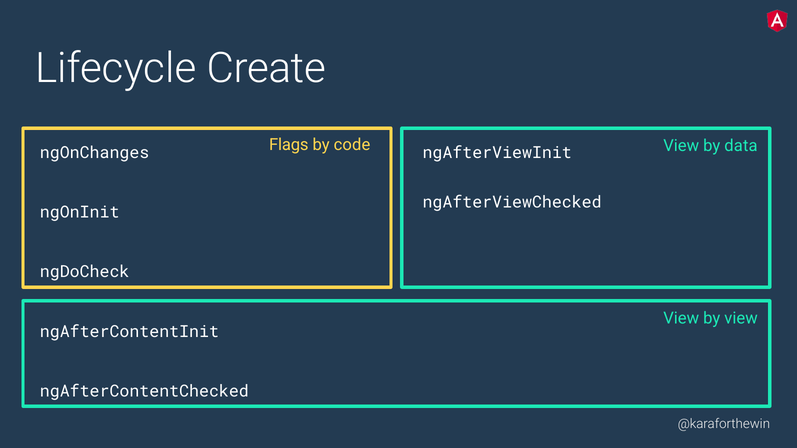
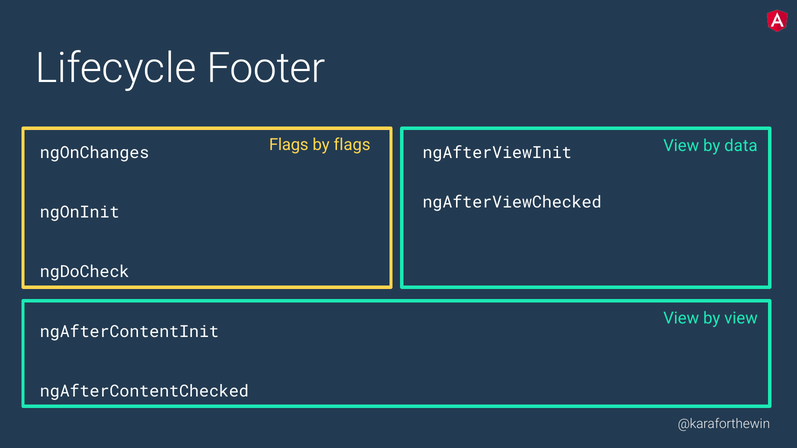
Create: Create -> Footer (266, 68)
by code: code -> flags (352, 145)
